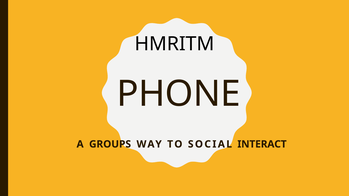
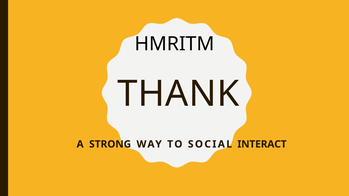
PHONE: PHONE -> THANK (178, 94)
GROUPS: GROUPS -> STRONG (110, 144)
